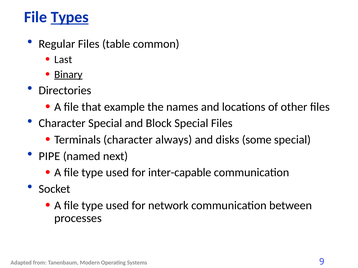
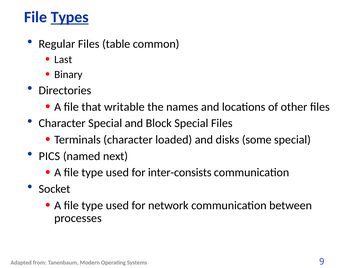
Binary underline: present -> none (68, 75)
example: example -> writable (124, 107)
always: always -> loaded (174, 140)
PIPE: PIPE -> PICS (49, 156)
inter-capable: inter-capable -> inter-consists (180, 173)
